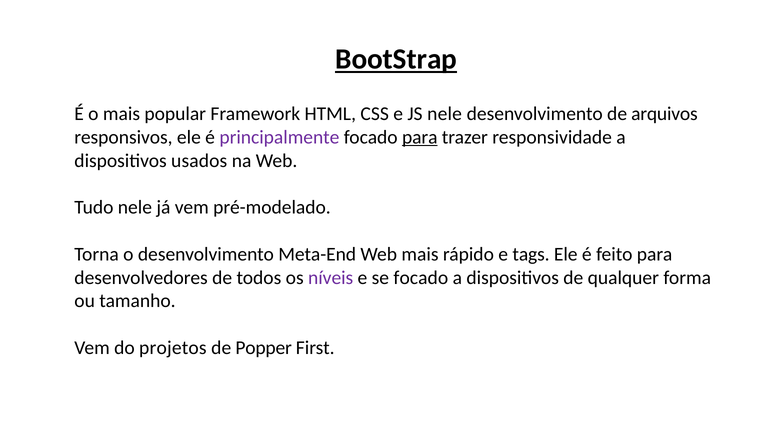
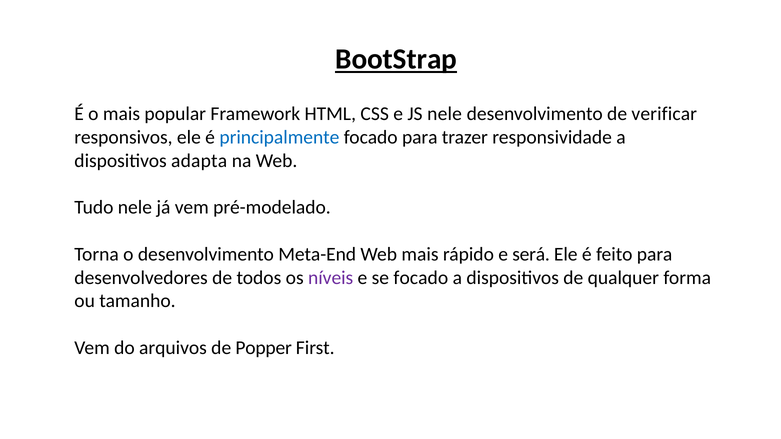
arquivos: arquivos -> verificar (664, 114)
principalmente colour: purple -> blue (279, 137)
para underline: present -> none (420, 137)
usados: usados -> adapta (199, 161)
tags: tags -> será (531, 254)
projetos: projetos -> arquivos (173, 348)
